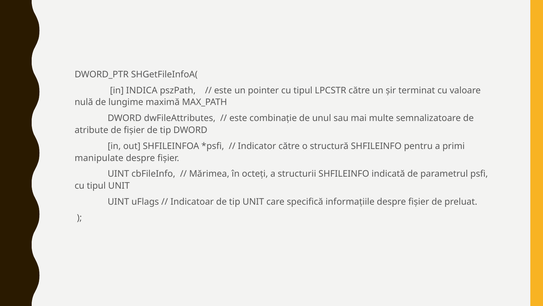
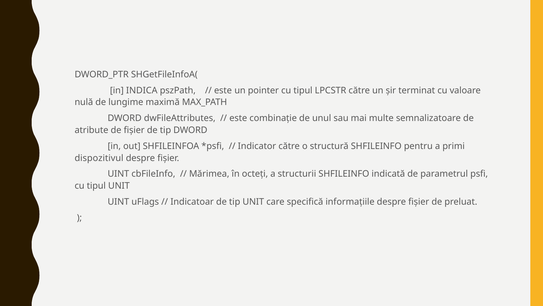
manipulate: manipulate -> dispozitivul (99, 158)
